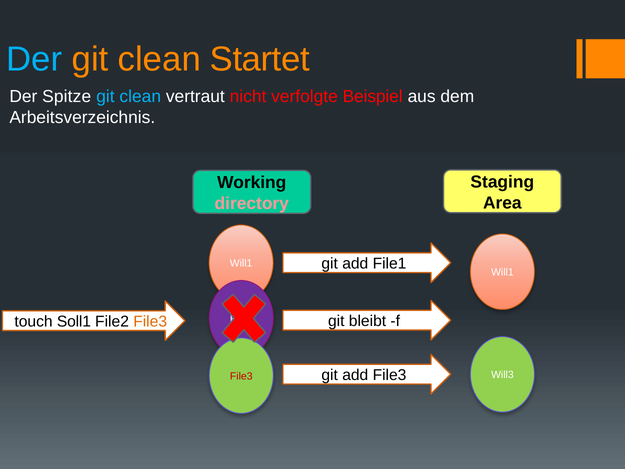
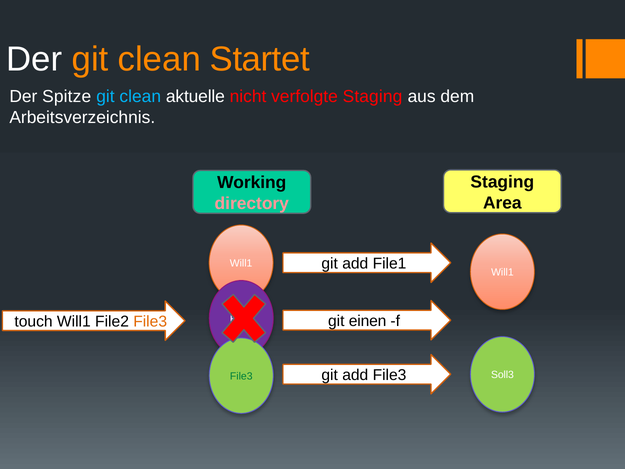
Der colour: light blue -> white (34, 59)
vertraut: vertraut -> aktuelle (195, 97)
verfolgte Beispiel: Beispiel -> Staging (373, 97)
bleibt: bleibt -> einen (368, 321)
touch Soll1: Soll1 -> Will1 (74, 322)
Will3: Will3 -> Soll3 (502, 375)
File3 colour: red -> green (241, 376)
